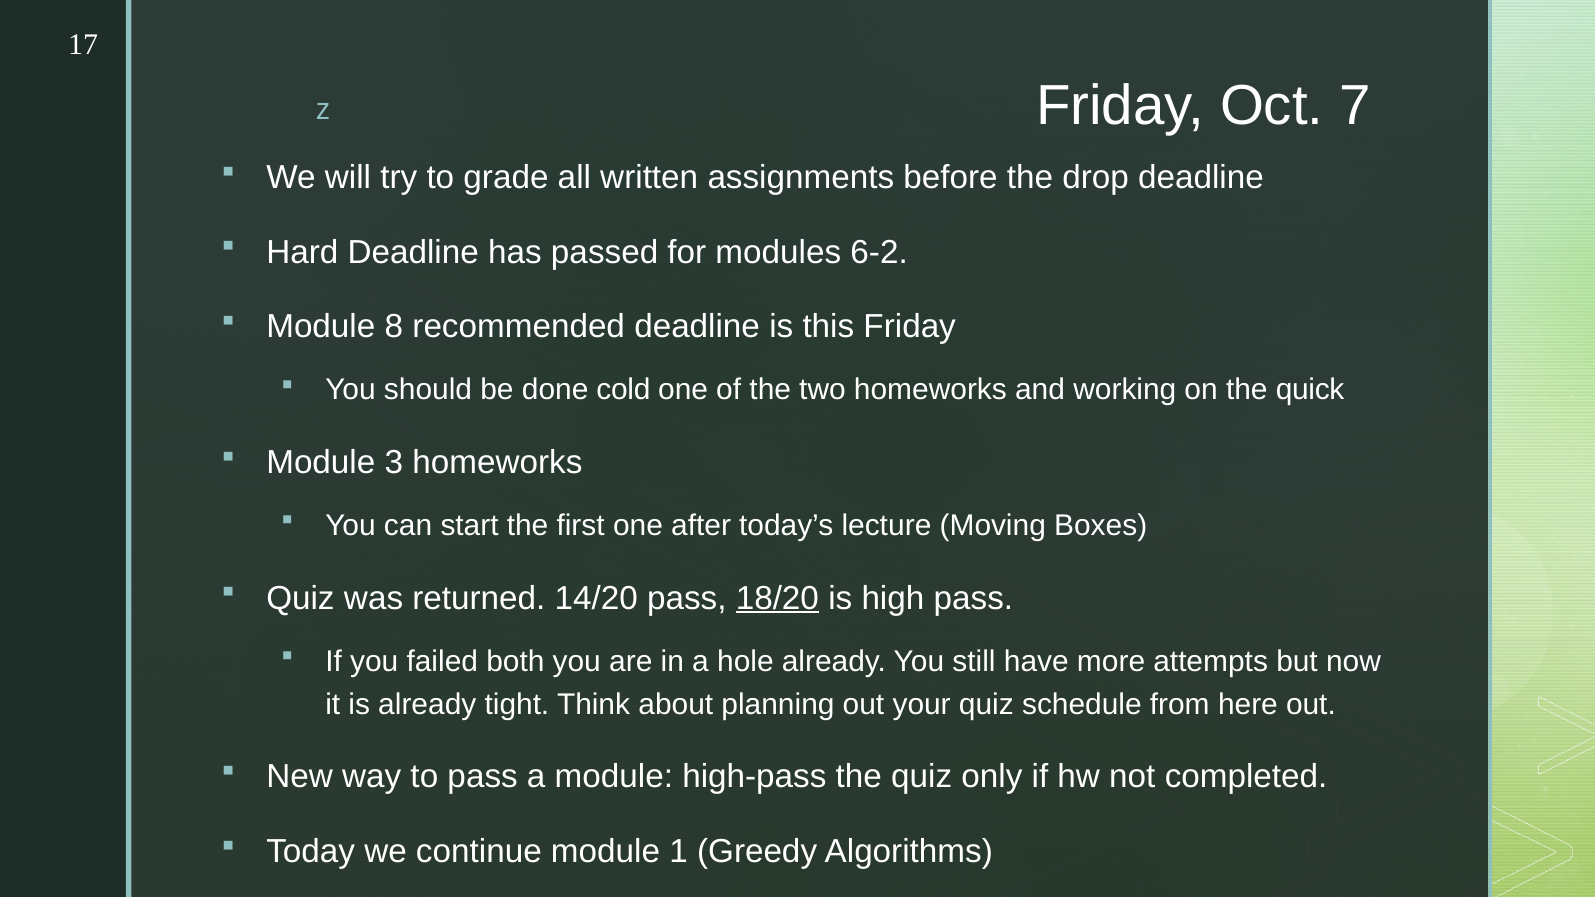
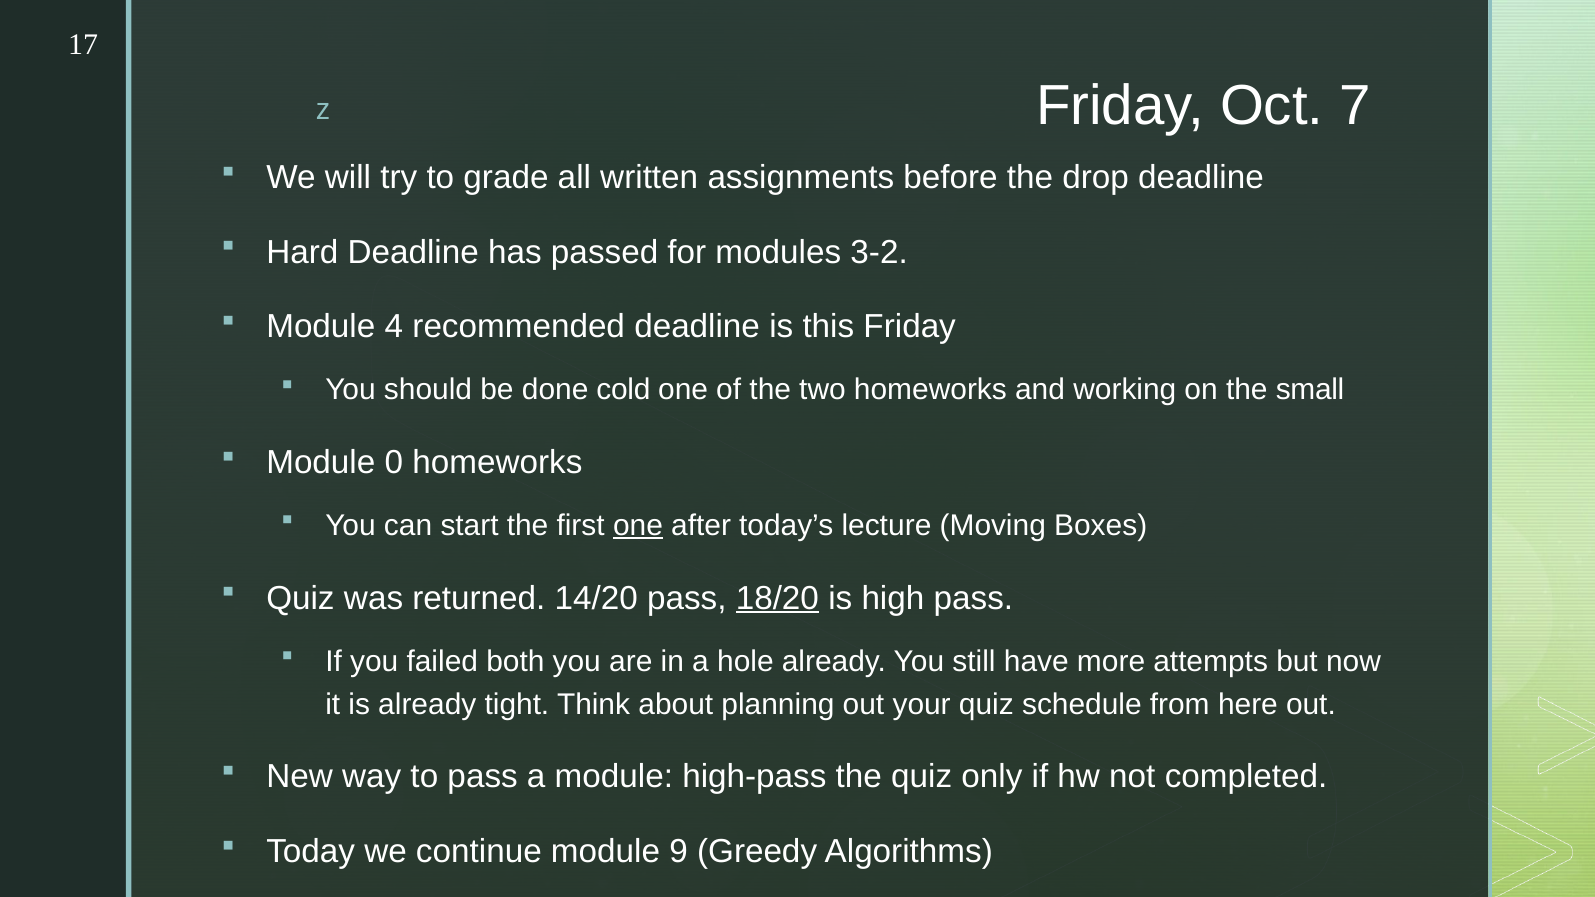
6-2: 6-2 -> 3-2 (879, 252)
8: 8 -> 4 (394, 327)
quick: quick -> small (1310, 390)
3: 3 -> 0 (394, 462)
one underline: none -> present (638, 526)
1: 1 -> 9 (679, 852)
